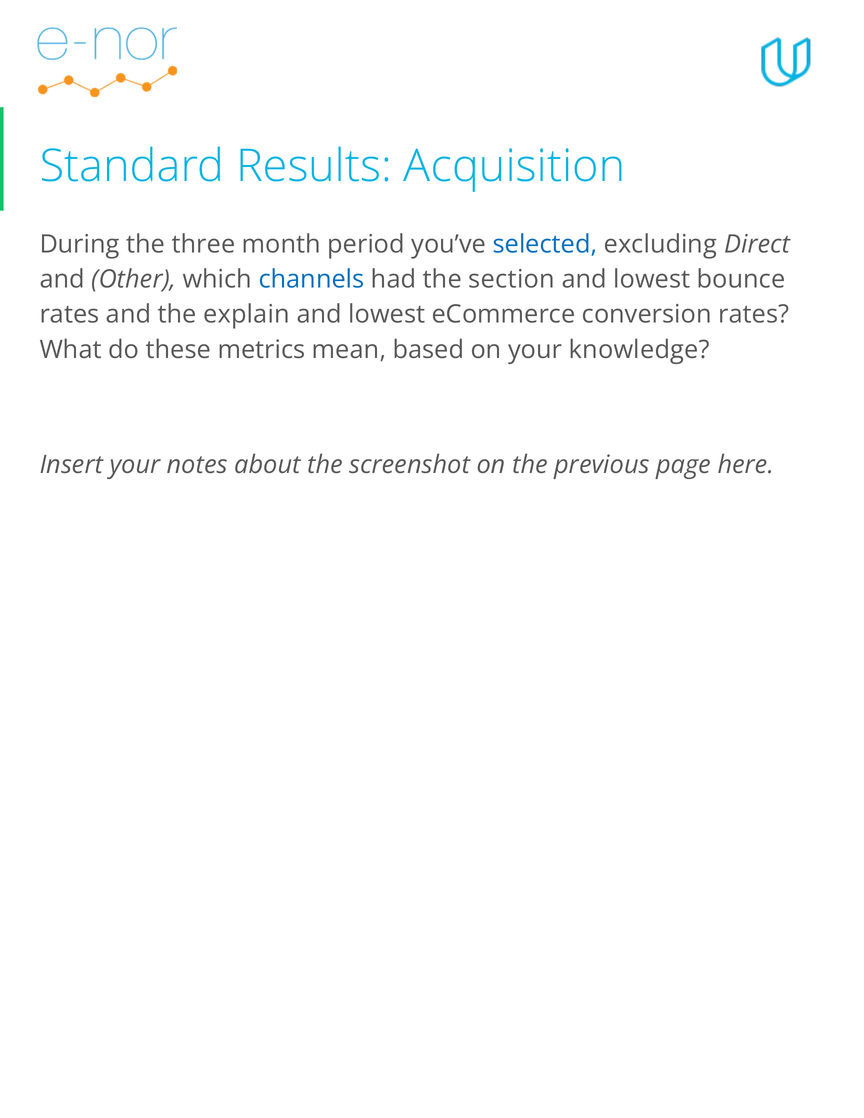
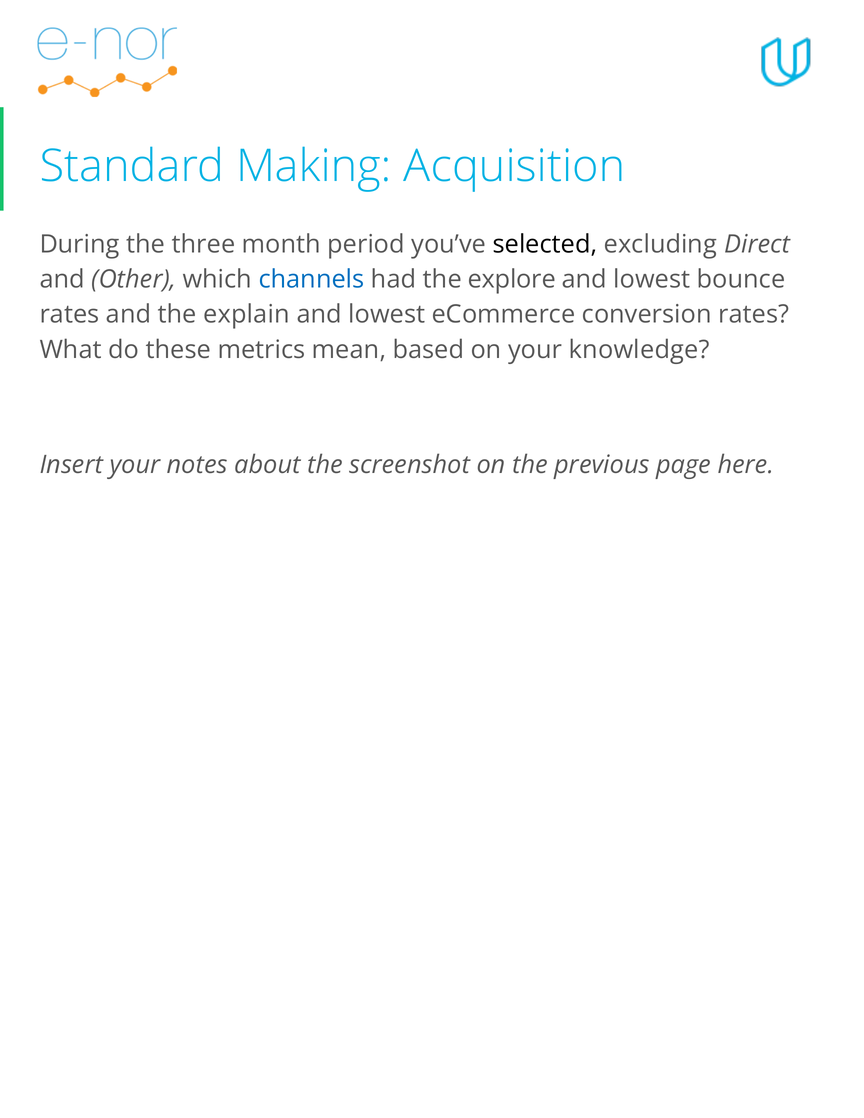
Results: Results -> Making (314, 166)
selected colour: blue -> black (545, 244)
section: section -> explore (512, 280)
